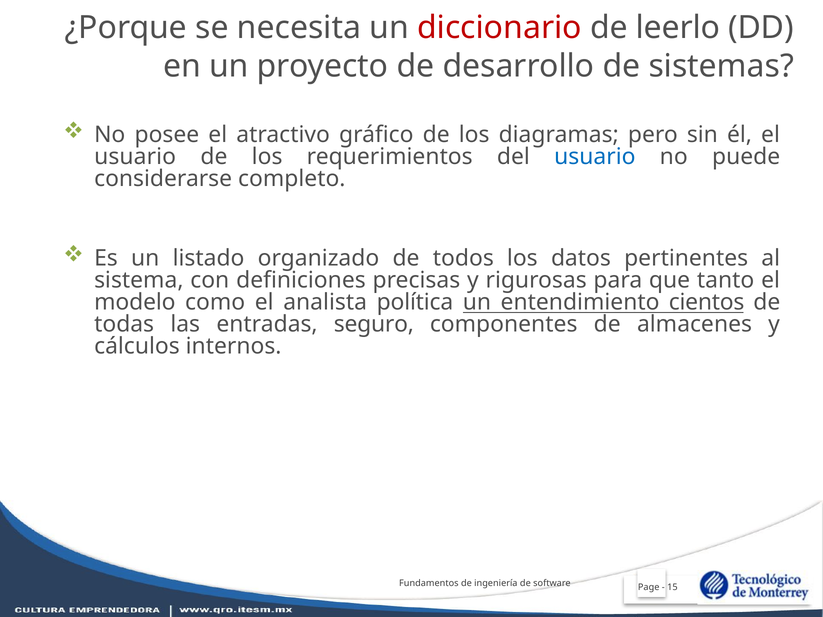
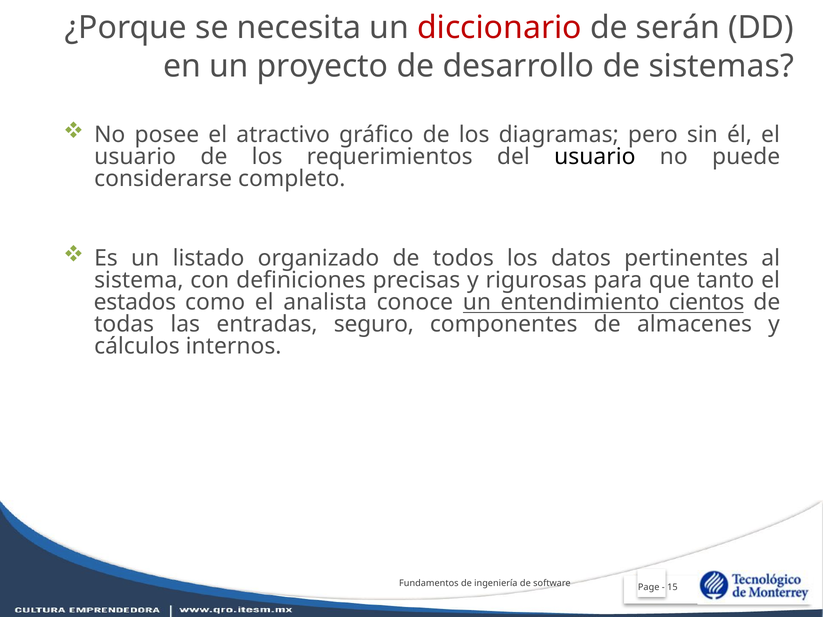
leerlo: leerlo -> serán (678, 28)
usuario colour: blue -> black (595, 157)
modelo: modelo -> estados (135, 302)
política: política -> conoce (415, 302)
